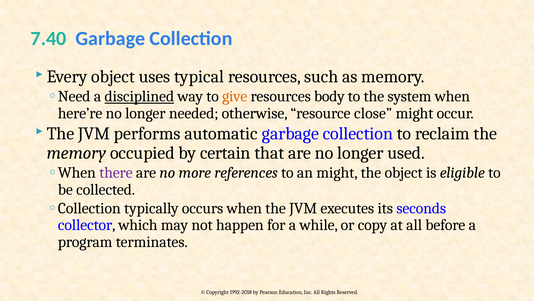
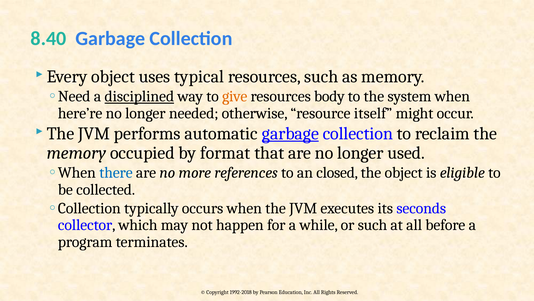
7.40: 7.40 -> 8.40 (49, 38)
close: close -> itself (373, 113)
garbage underline: none -> present (290, 133)
certain: certain -> format (225, 153)
there colour: purple -> blue (116, 172)
an might: might -> closed (337, 172)
or copy: copy -> such (372, 225)
